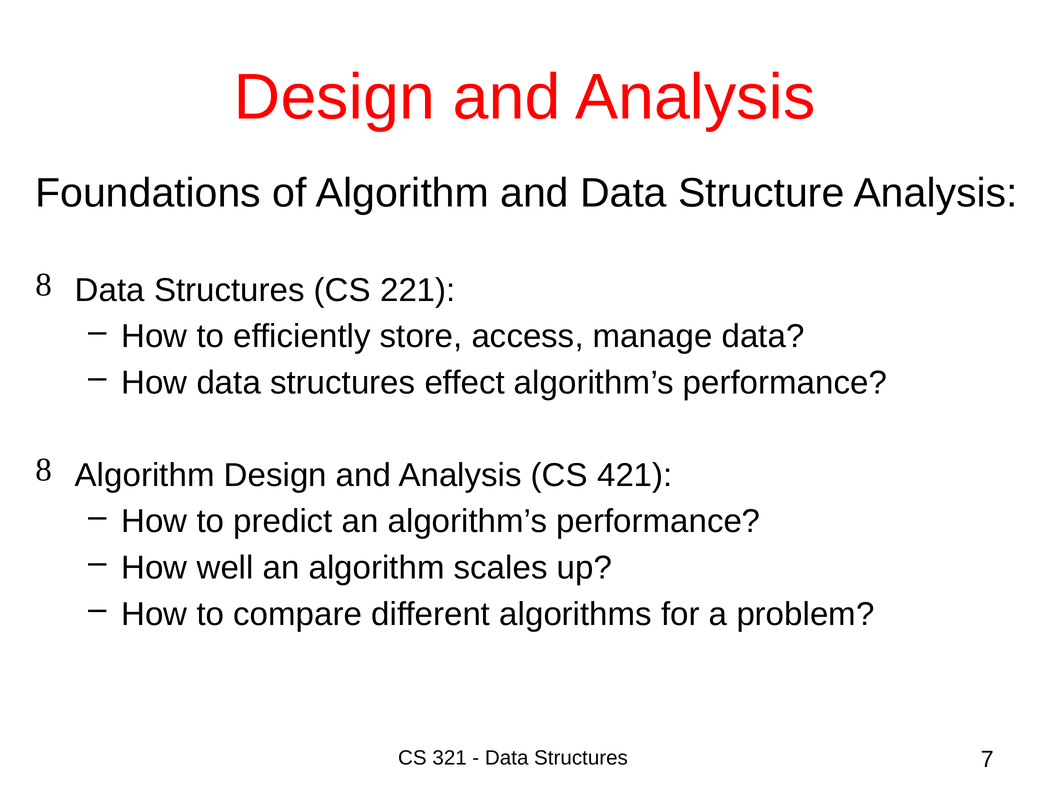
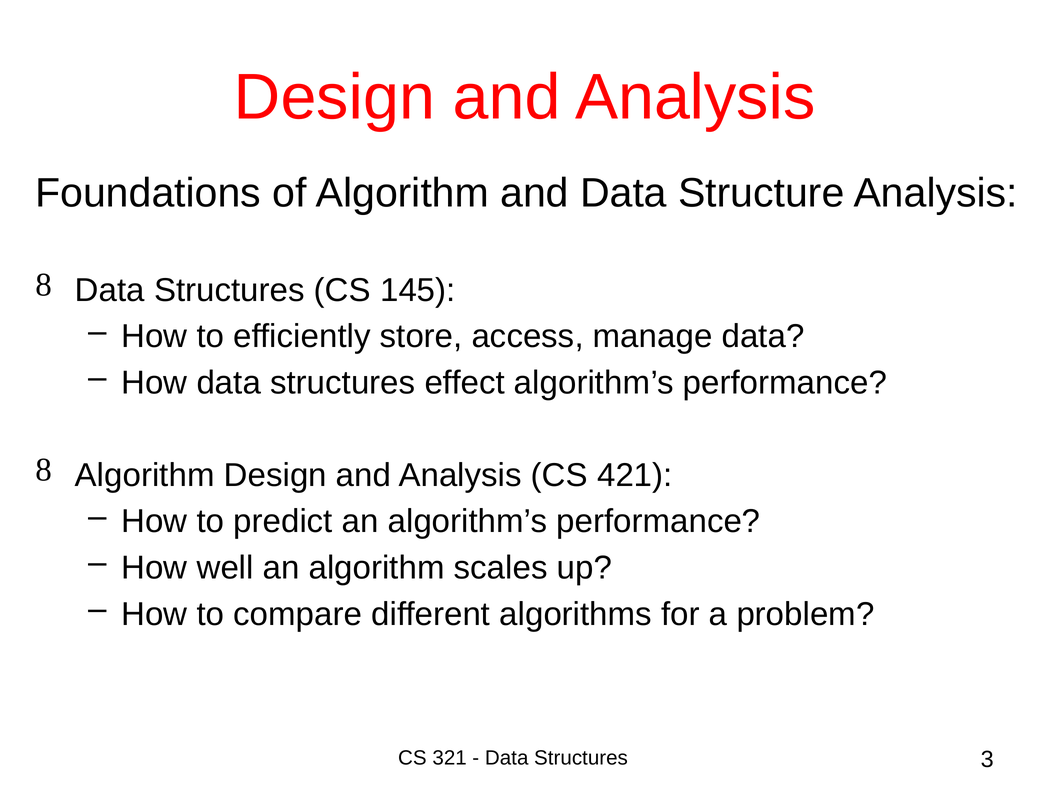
221: 221 -> 145 (418, 290)
7: 7 -> 3 (987, 759)
